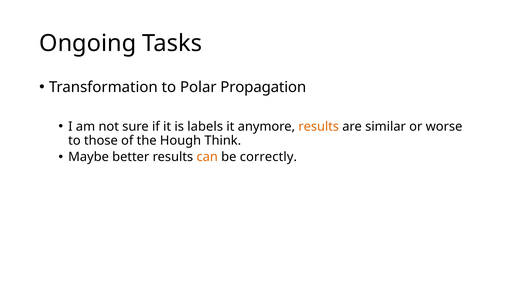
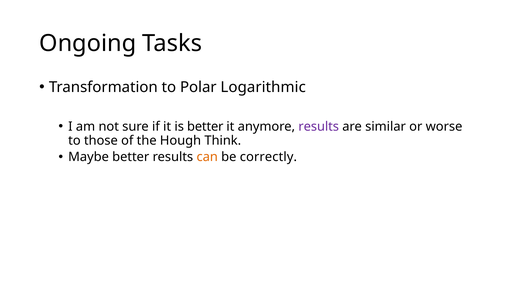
Propagation: Propagation -> Logarithmic (263, 87)
is labels: labels -> better (205, 126)
results colour: orange -> purple (319, 126)
